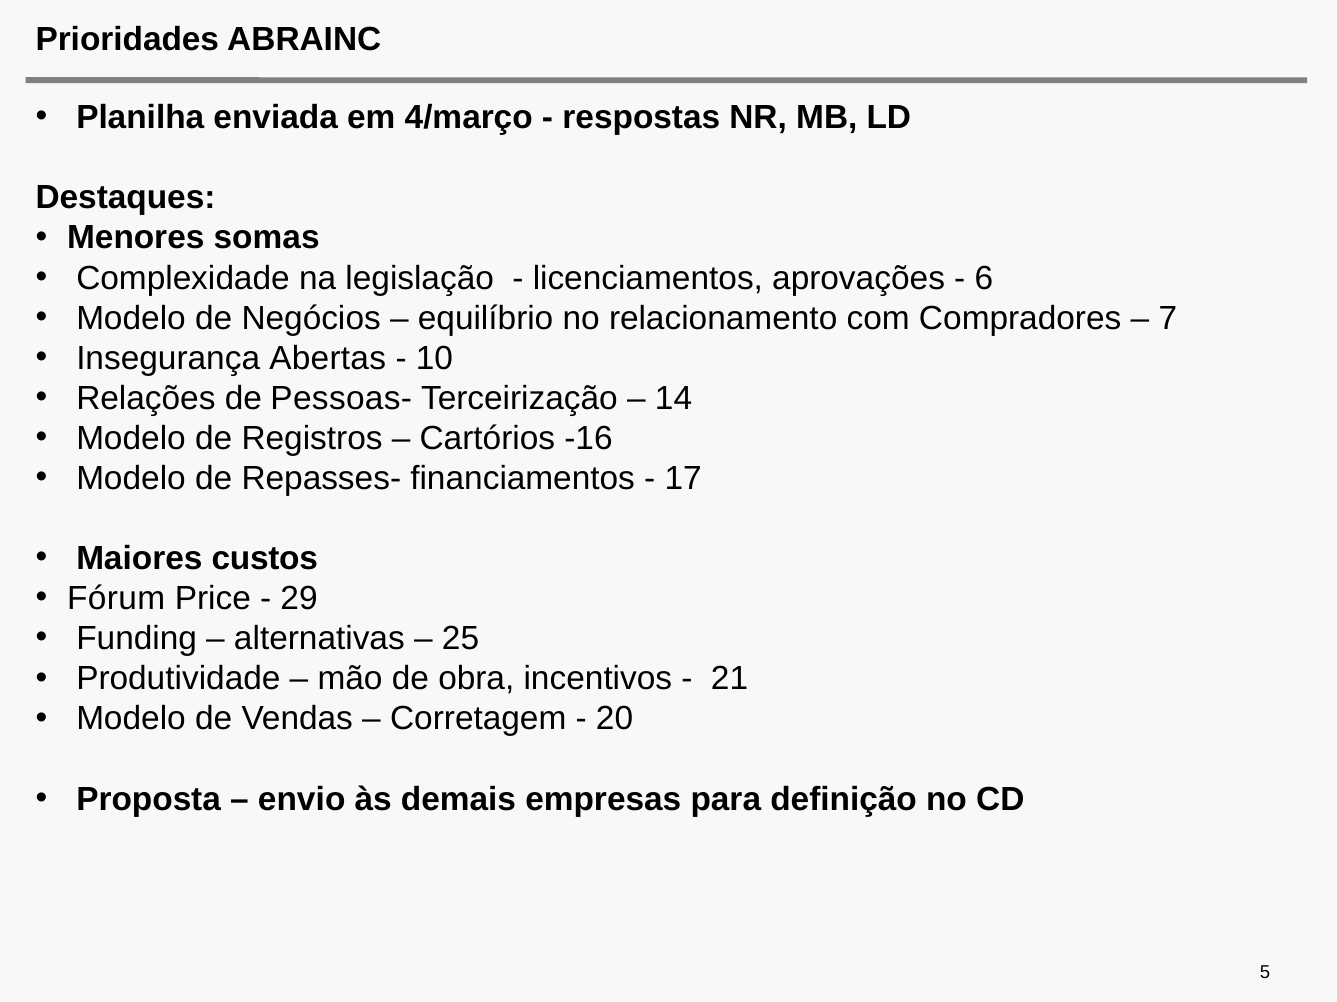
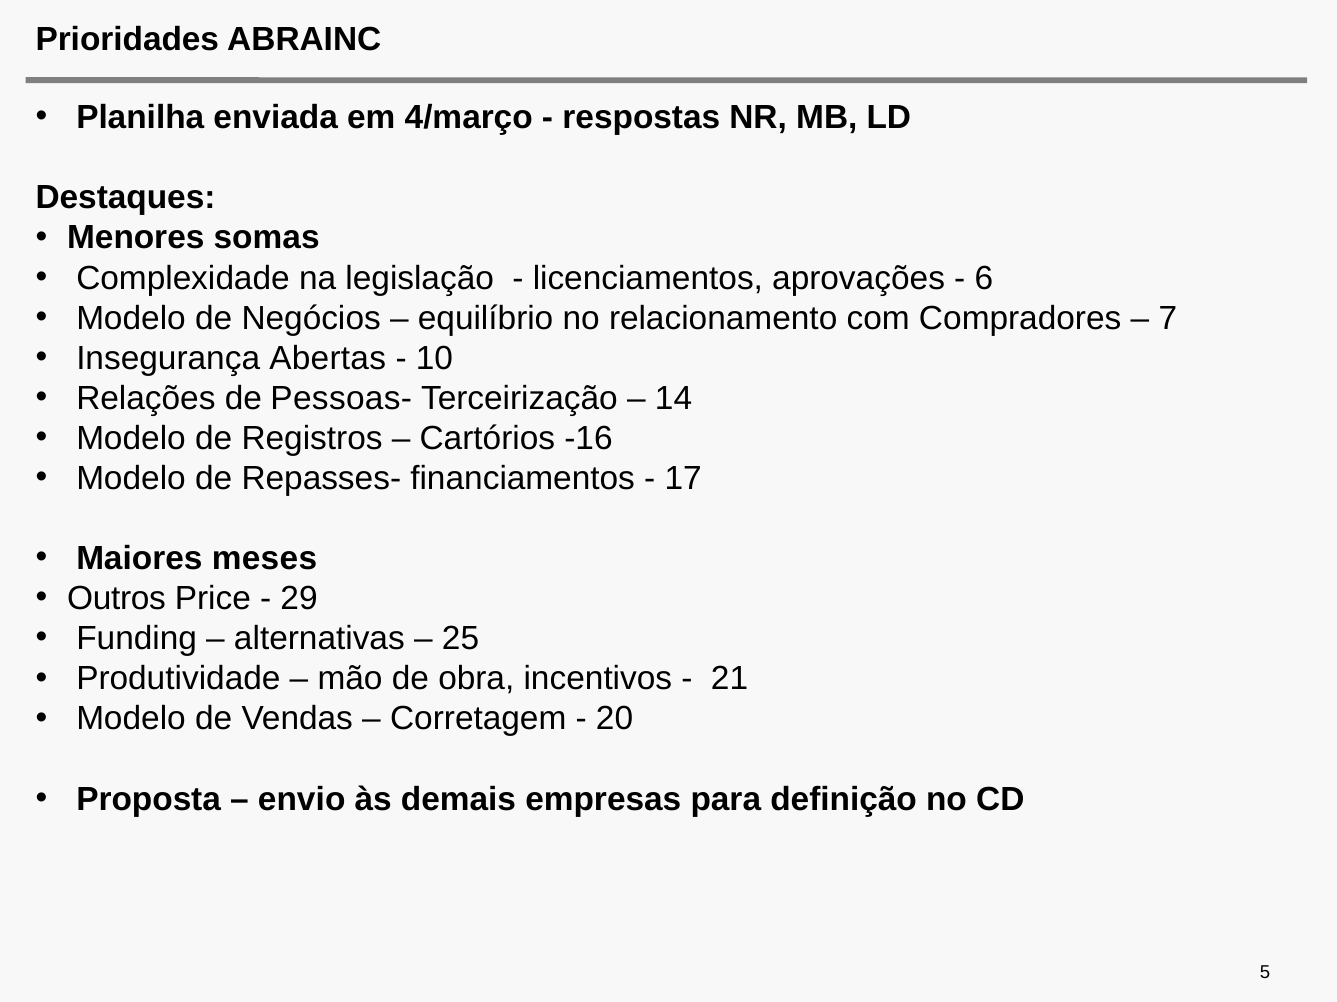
custos: custos -> meses (264, 559)
Fórum: Fórum -> Outros (117, 599)
